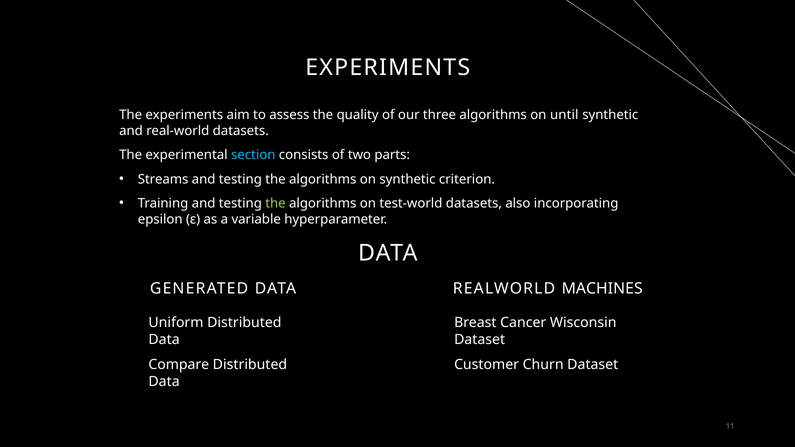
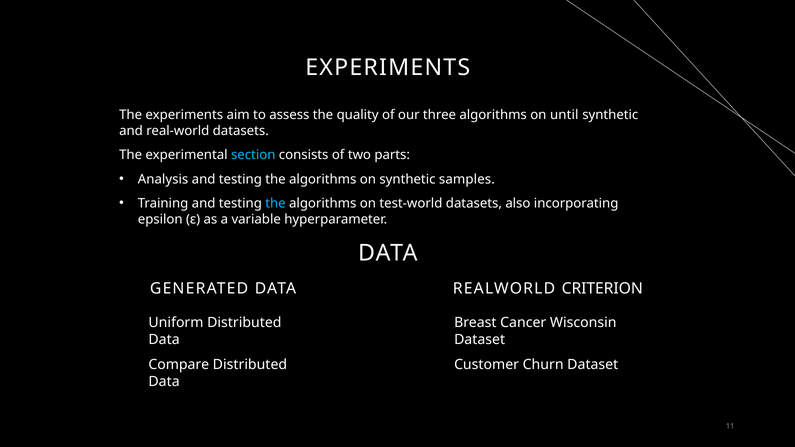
Streams: Streams -> Analysis (163, 179)
criterion: criterion -> samples (467, 179)
the colour: light green -> light blue (275, 203)
MACHINES: MACHINES -> CRITERION (602, 289)
